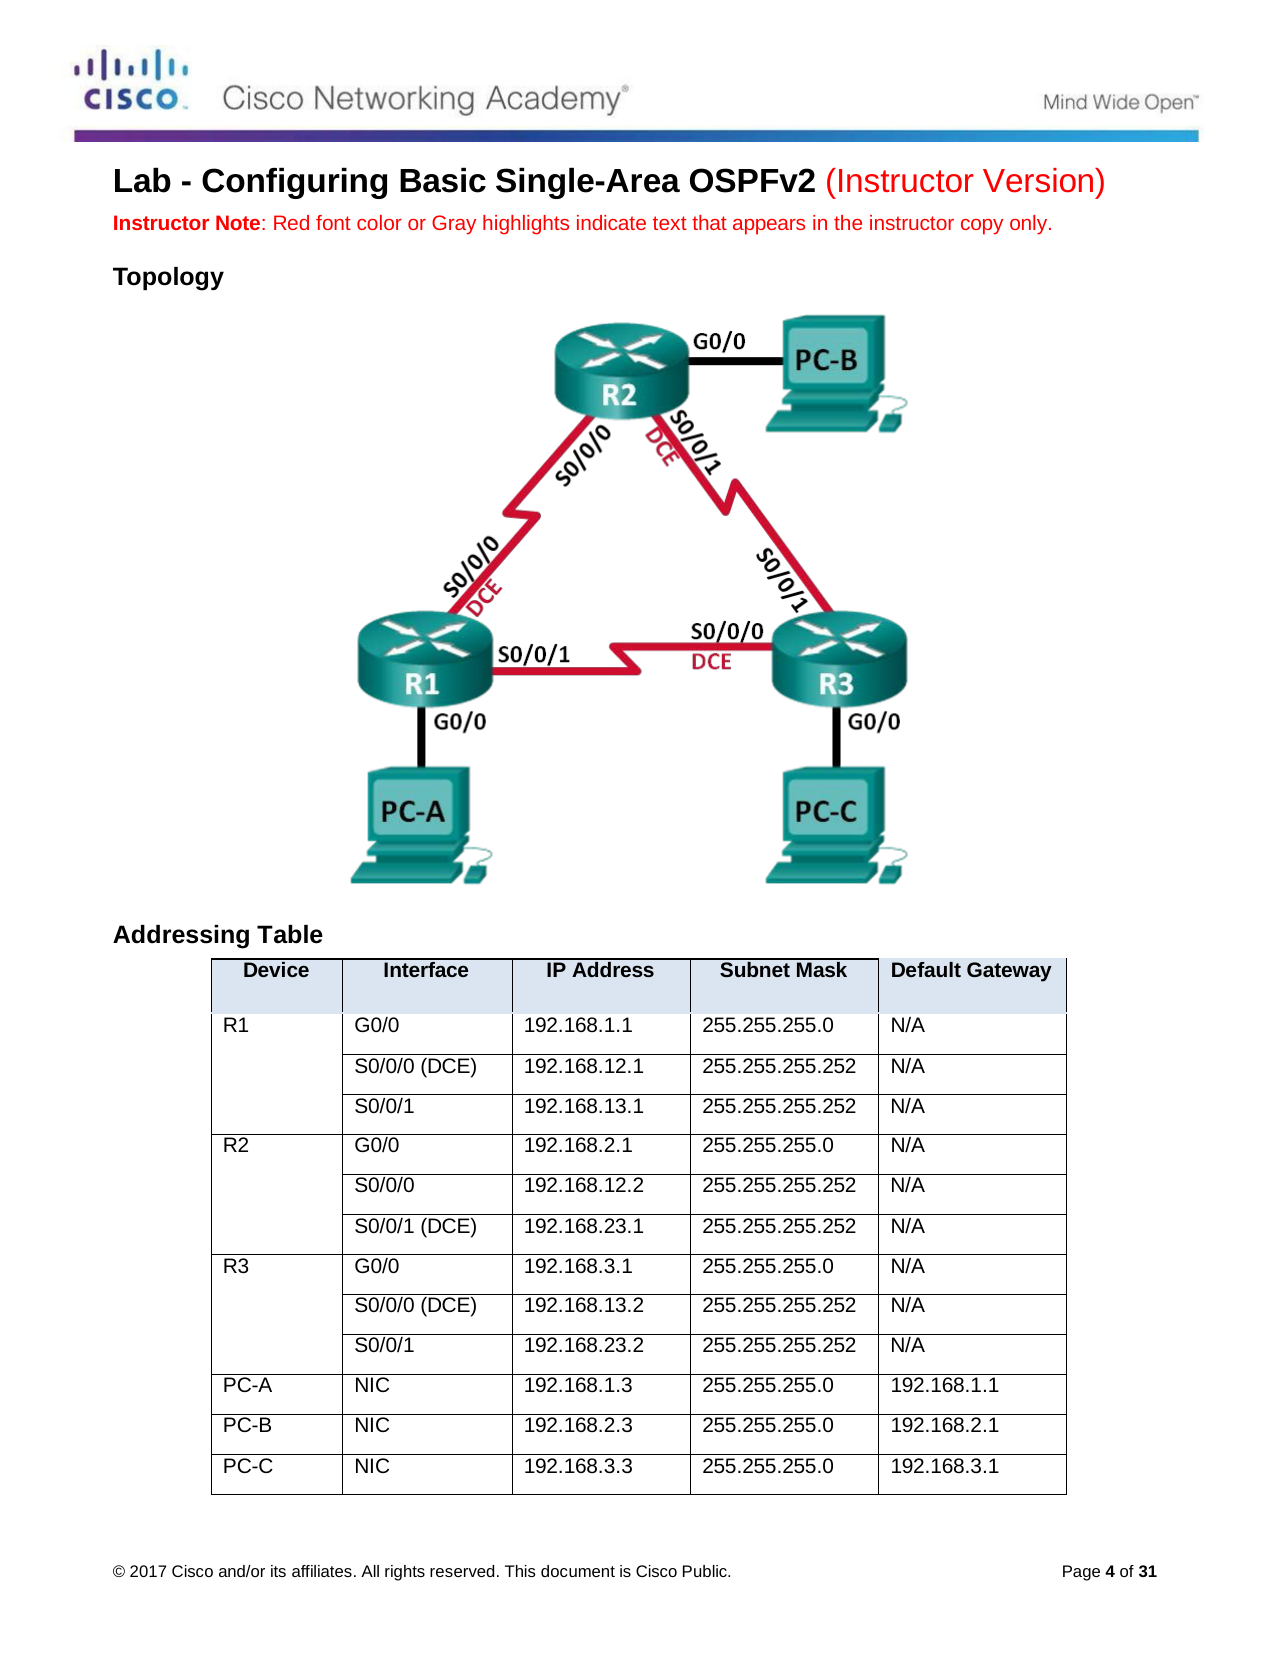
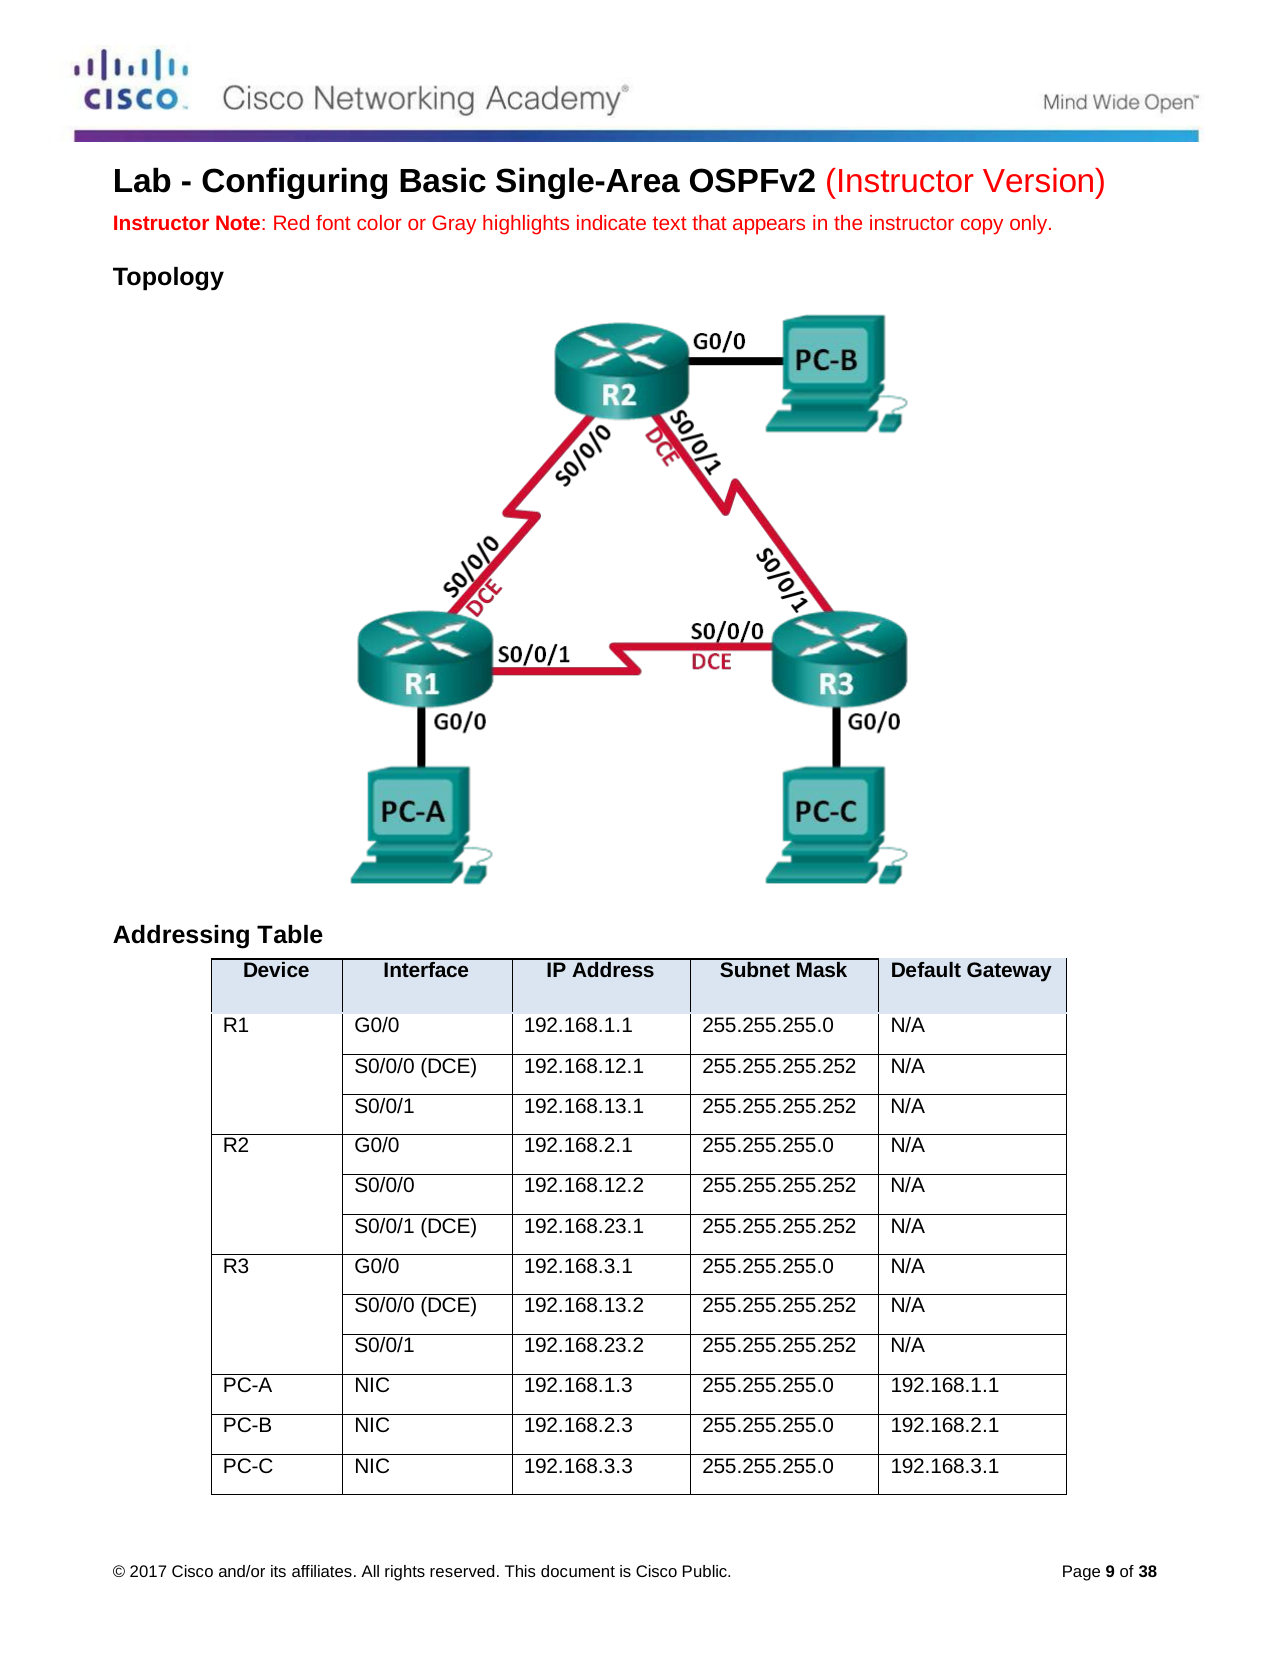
4: 4 -> 9 (1110, 1572)
31: 31 -> 38 (1148, 1572)
